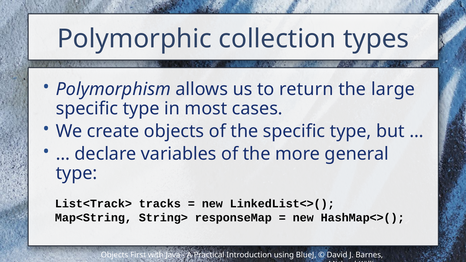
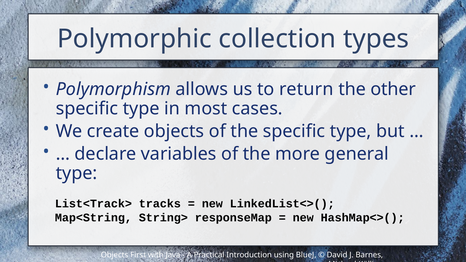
large: large -> other (393, 89)
